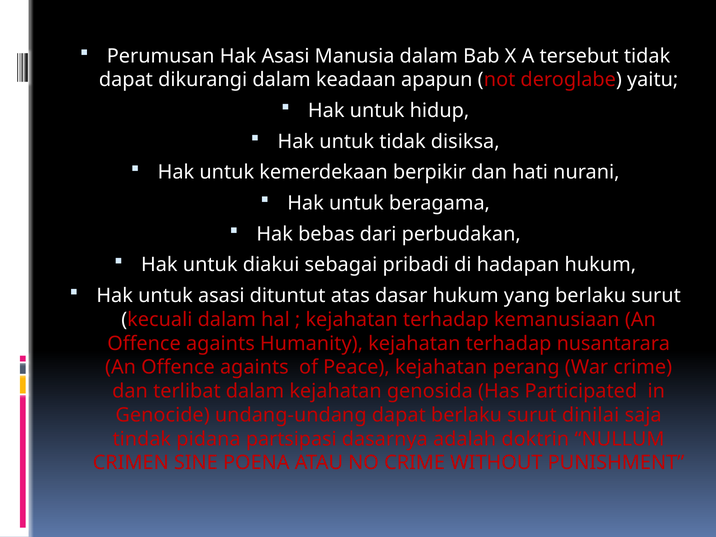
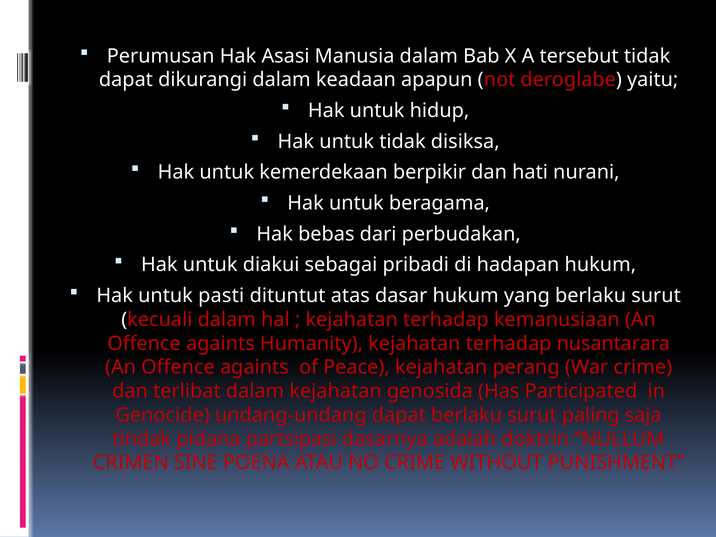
untuk asasi: asasi -> pasti (221, 296)
dinilai: dinilai -> paling (591, 415)
